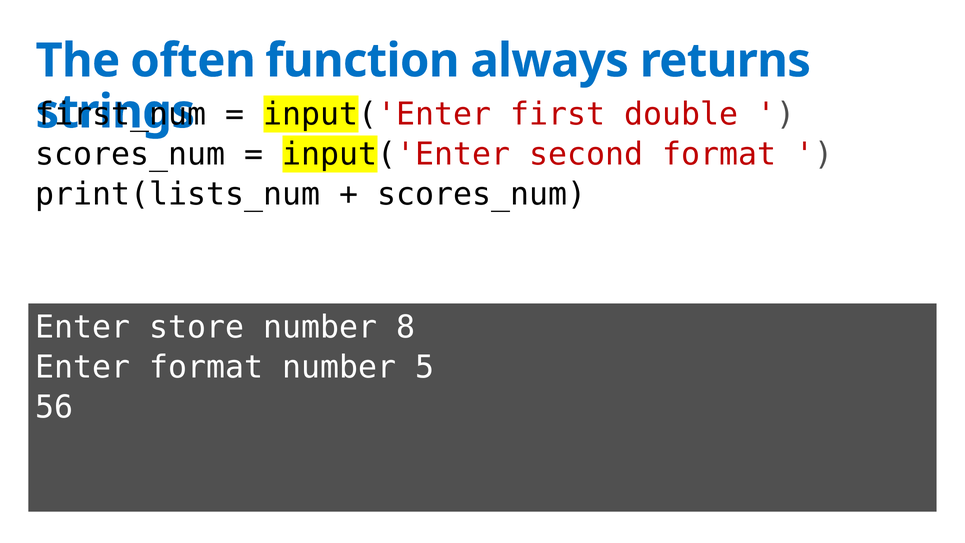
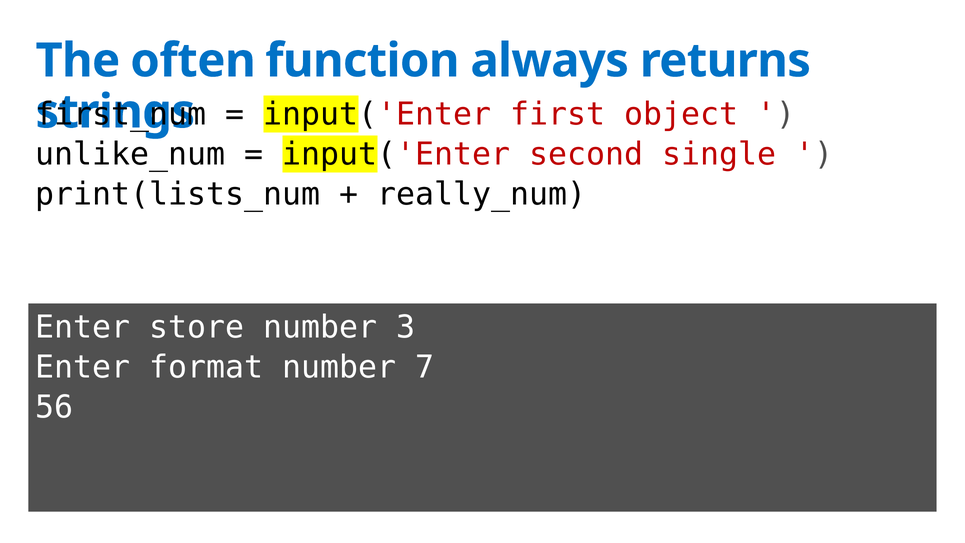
double: double -> object (681, 114)
scores_num: scores_num -> unlike_num (130, 154)
second format: format -> single (719, 154)
scores_num: scores_num -> really_num (482, 194)
8: 8 -> 3 (406, 327)
5: 5 -> 7 (425, 367)
